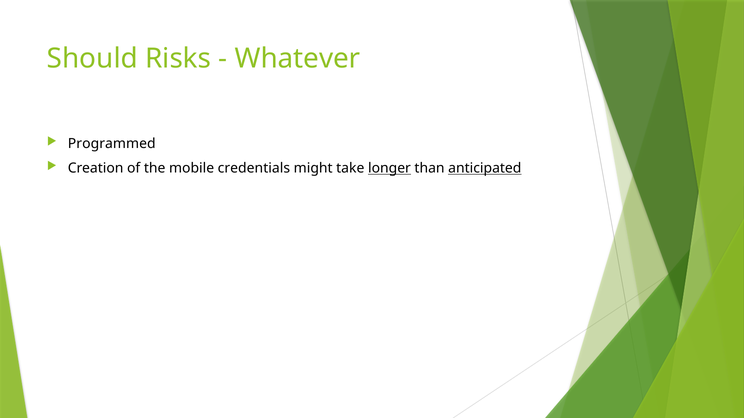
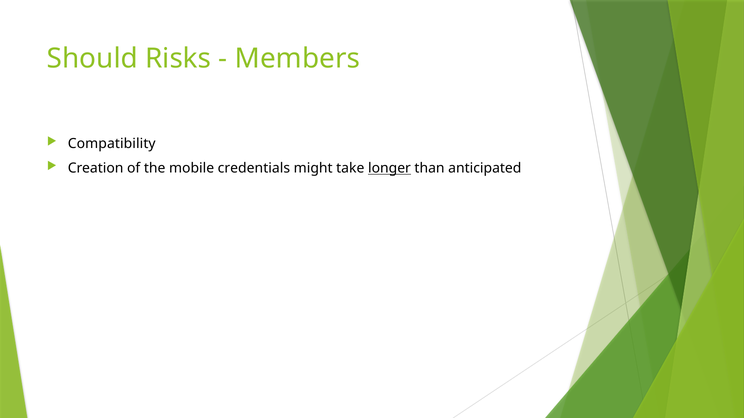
Whatever: Whatever -> Members (297, 59)
Programmed: Programmed -> Compatibility (112, 144)
anticipated underline: present -> none (485, 168)
